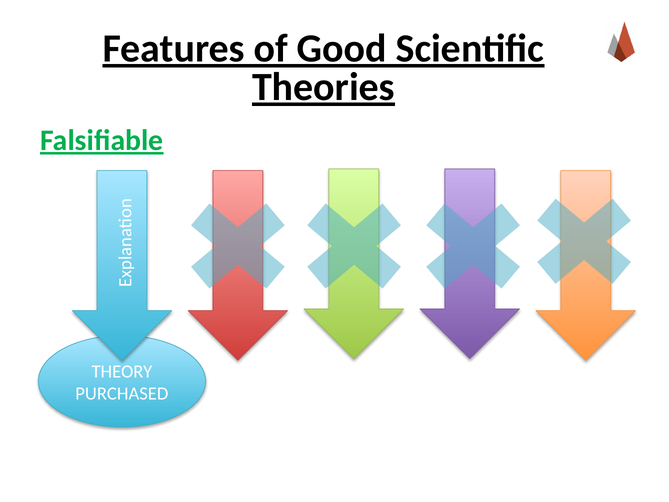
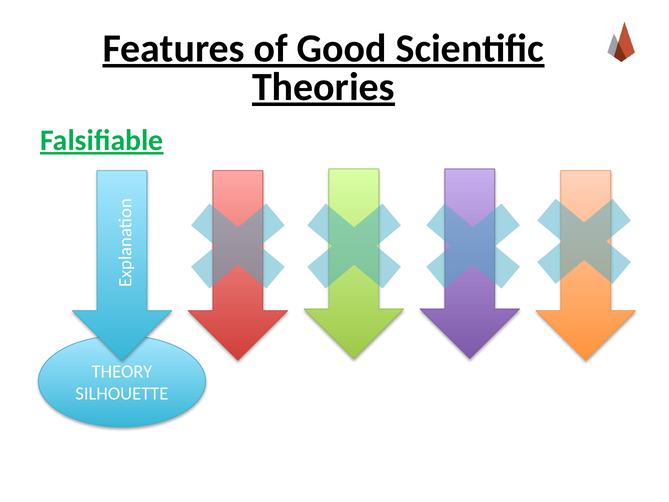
PURCHASED: PURCHASED -> SILHOUETTE (122, 394)
